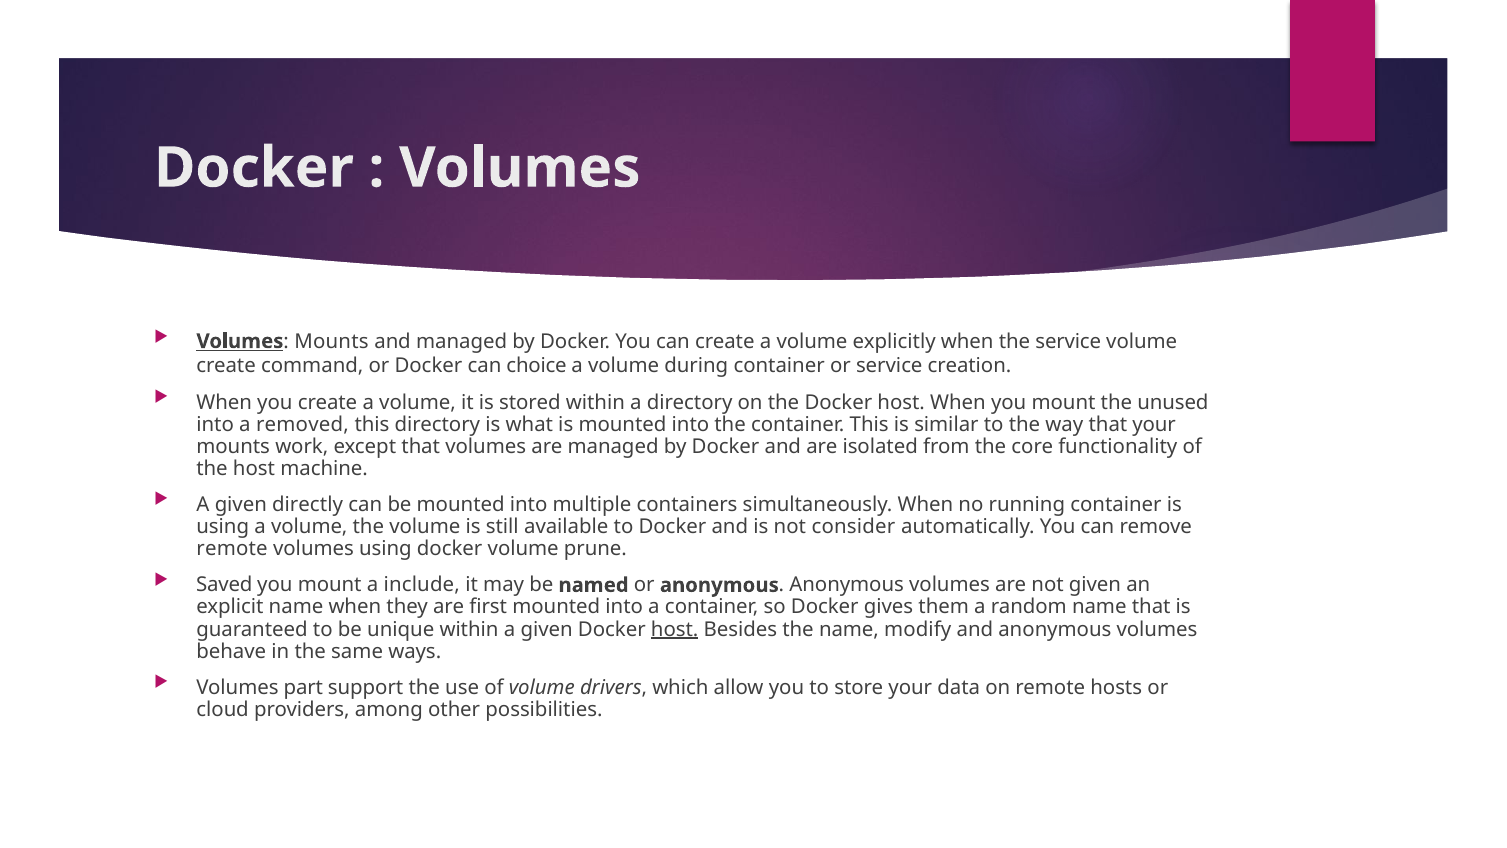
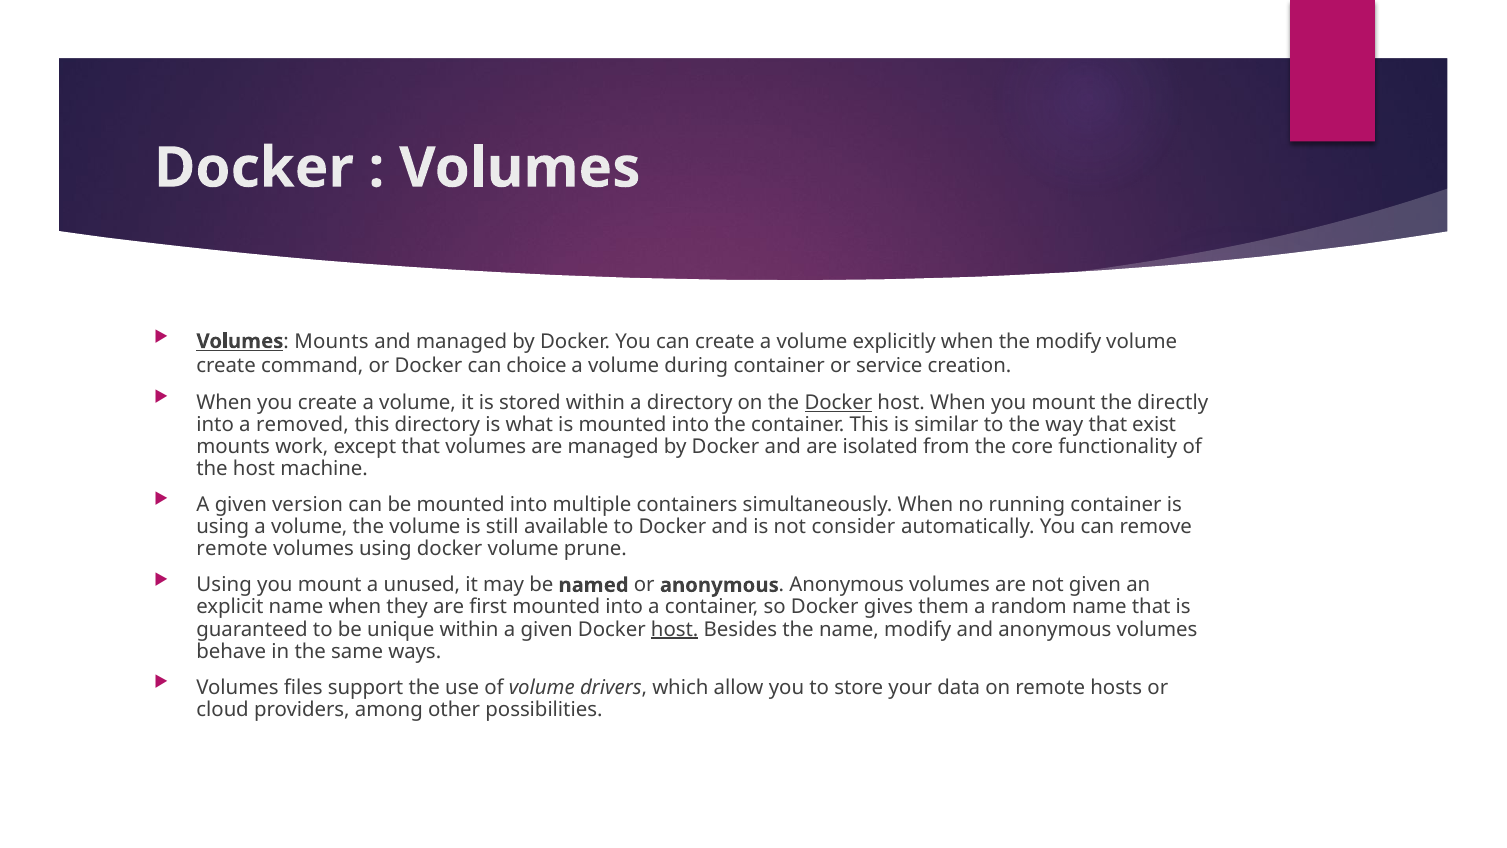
the service: service -> modify (1068, 341)
Docker underline: none -> present (838, 402)
unused: unused -> directly (1173, 402)
that your: your -> exist (1154, 424)
directly: directly -> version (307, 505)
Saved: Saved -> Using (224, 585)
include: include -> unused (422, 585)
part: part -> files (303, 687)
